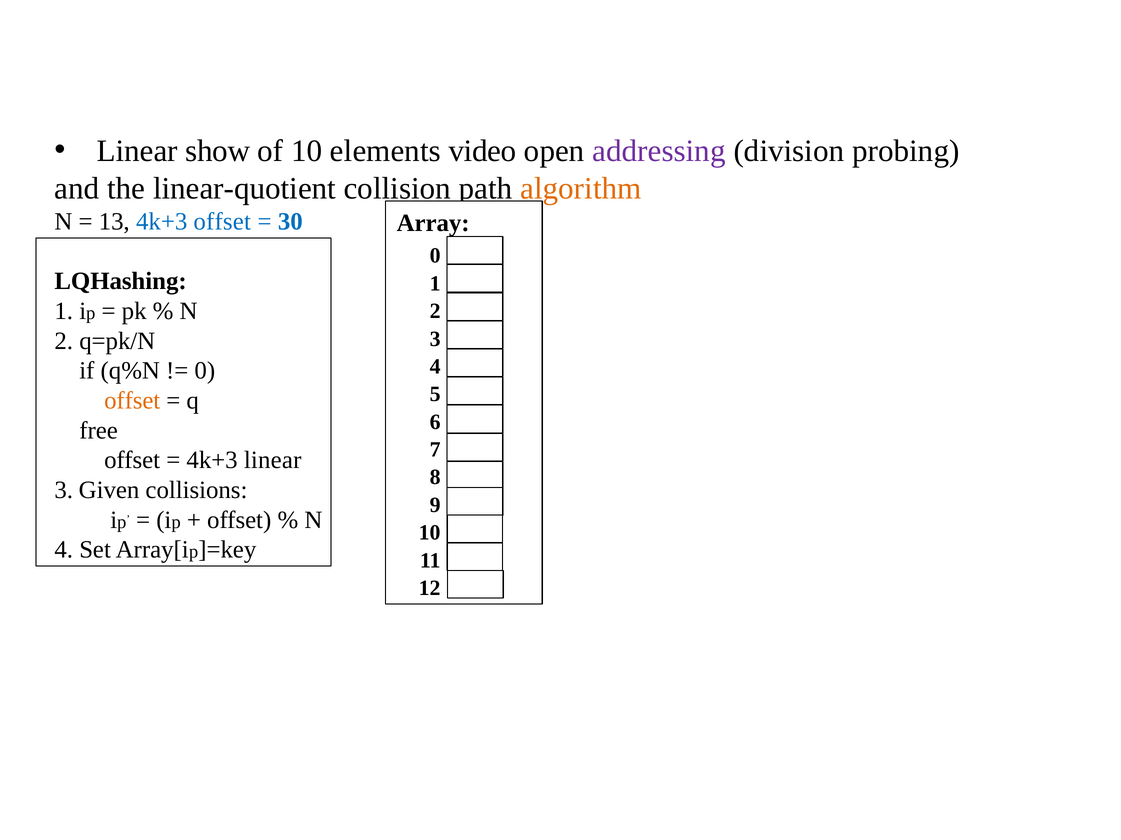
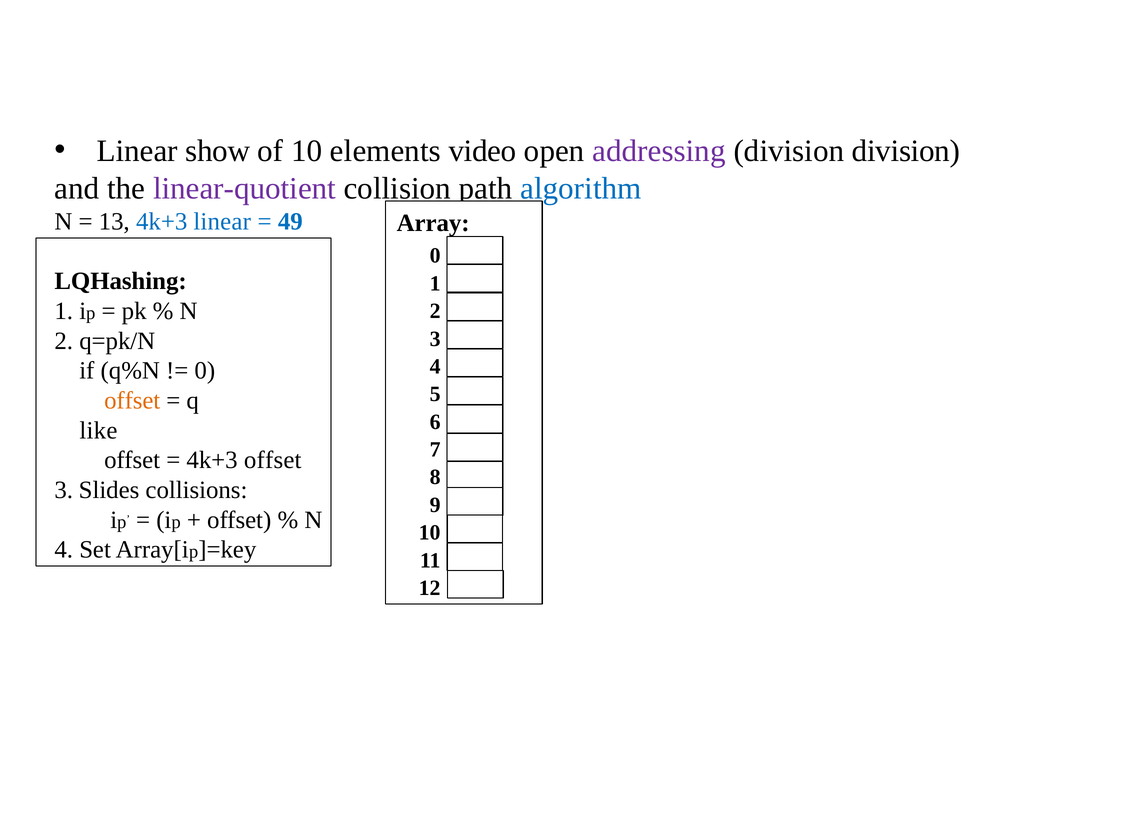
division probing: probing -> division (906, 151)
linear-quotient colour: black -> purple (245, 188)
algorithm colour: orange -> blue (581, 188)
4k+3 offset: offset -> linear (222, 222)
30: 30 -> 49 (290, 222)
free: free -> like (98, 431)
4k+3 linear: linear -> offset (273, 461)
Given: Given -> Slides (109, 490)
